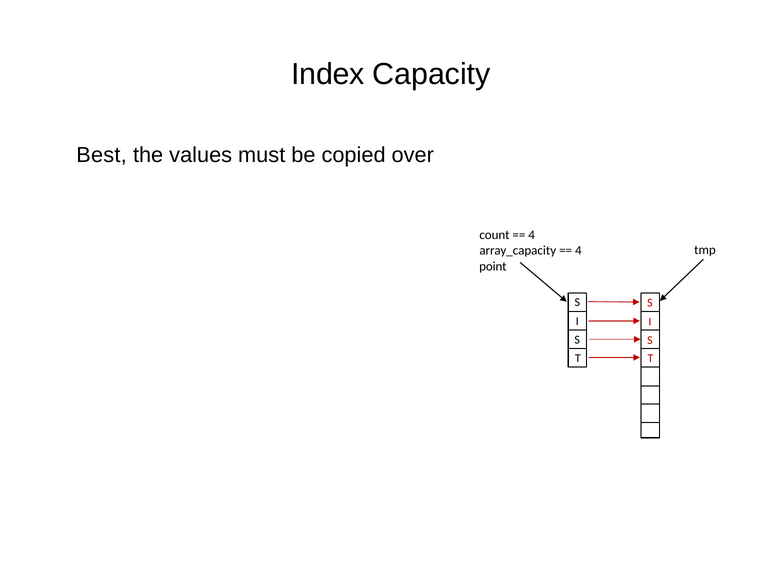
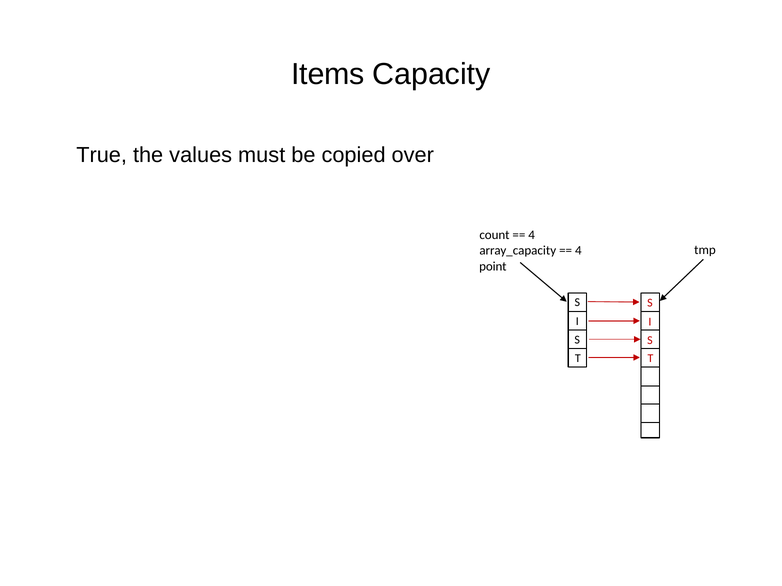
Index: Index -> Items (328, 74)
Best: Best -> True (102, 155)
